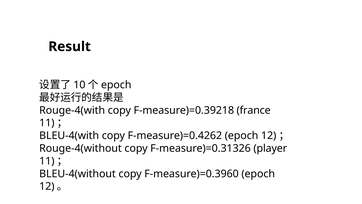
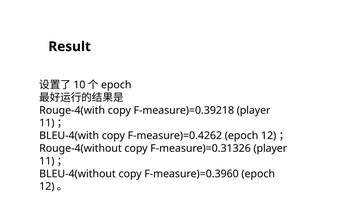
F-measure)=0.39218 france: france -> player (254, 110)
